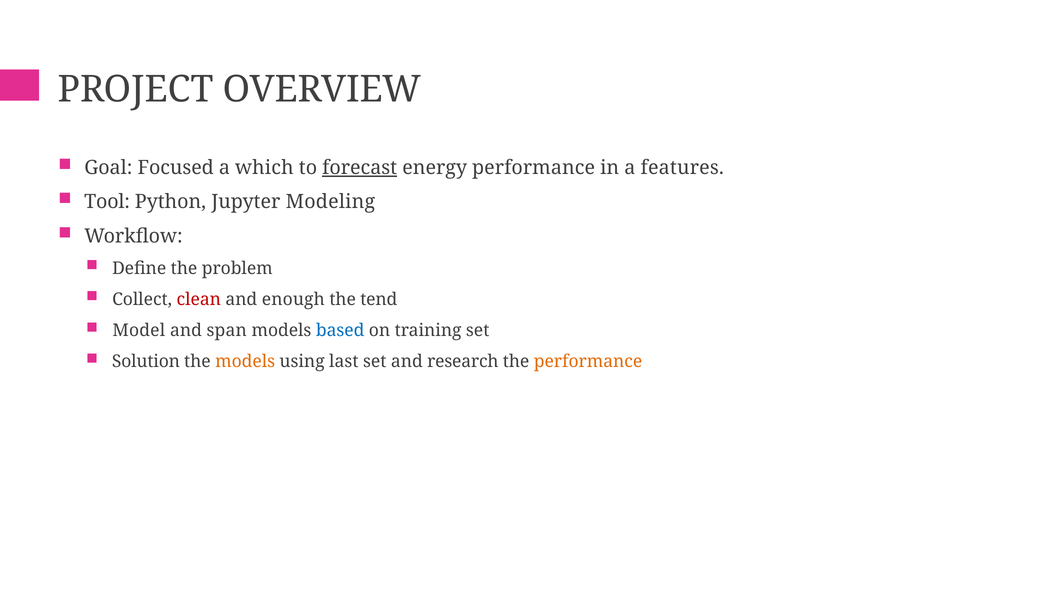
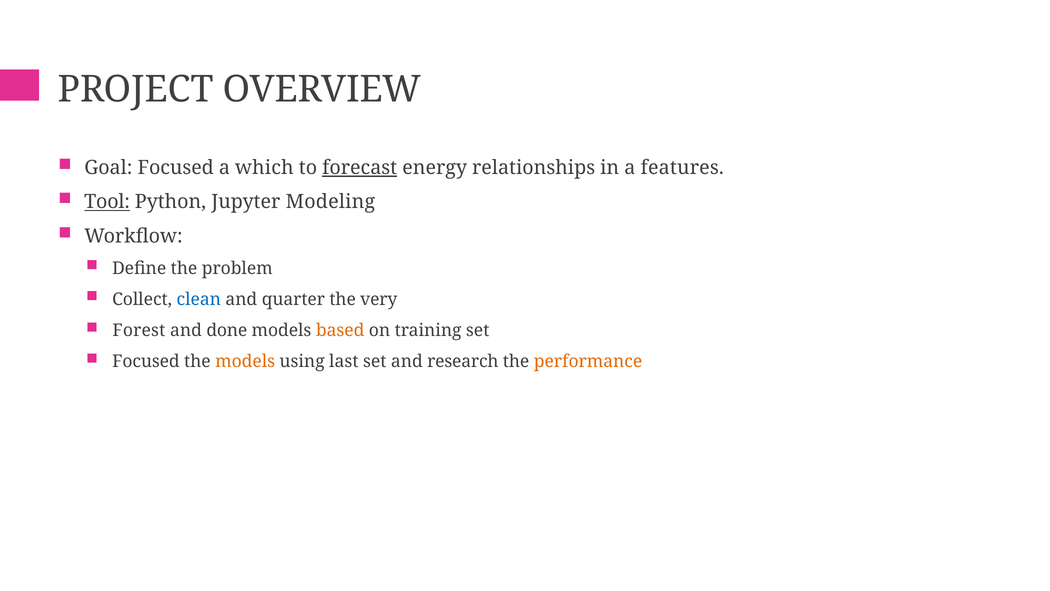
energy performance: performance -> relationships (534, 168)
Tool underline: none -> present (107, 202)
clean colour: red -> blue (199, 299)
enough: enough -> quarter (293, 299)
tend: tend -> very (379, 299)
Model: Model -> Forest (139, 330)
span: span -> done (227, 330)
based colour: blue -> orange (340, 330)
Solution: Solution -> Focused (146, 361)
